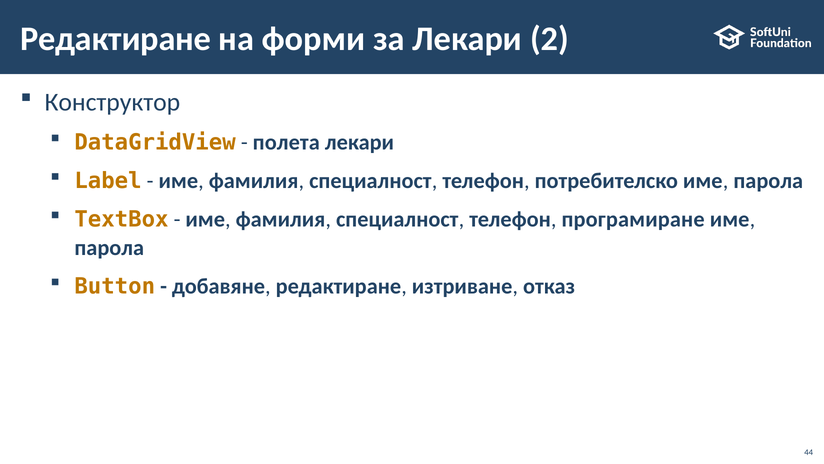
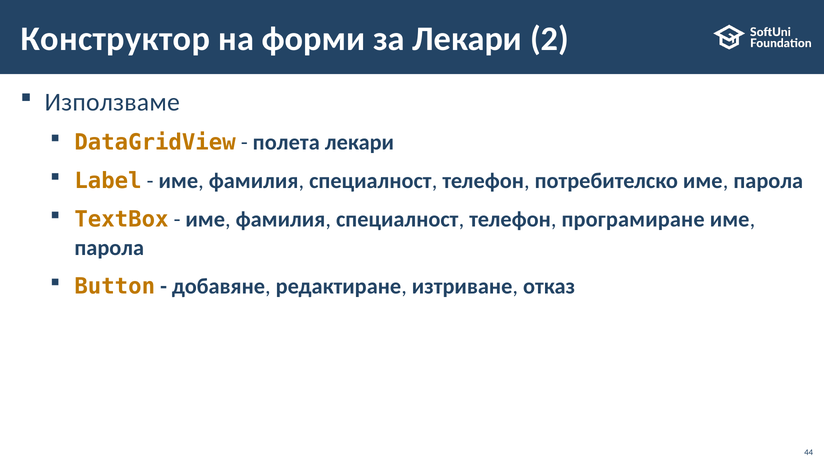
Редактиране: Редактиране -> Конструктор (115, 39)
Конструктор: Конструктор -> Използваме (112, 102)
